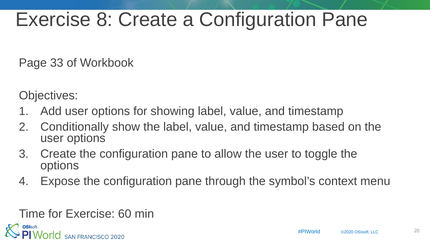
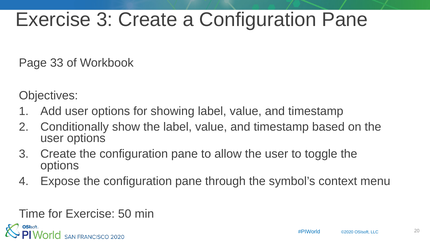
Exercise 8: 8 -> 3 (105, 20)
60: 60 -> 50 (125, 214)
